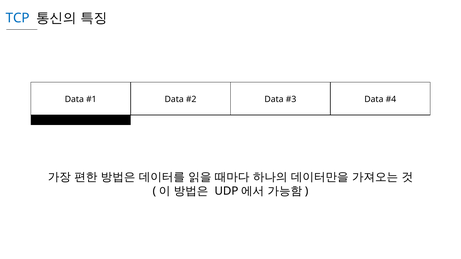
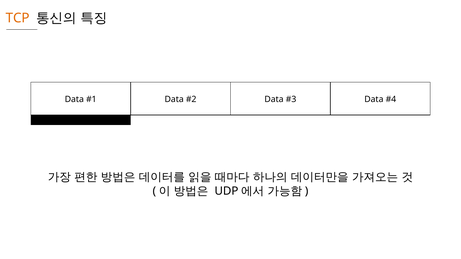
TCP colour: blue -> orange (18, 18)
